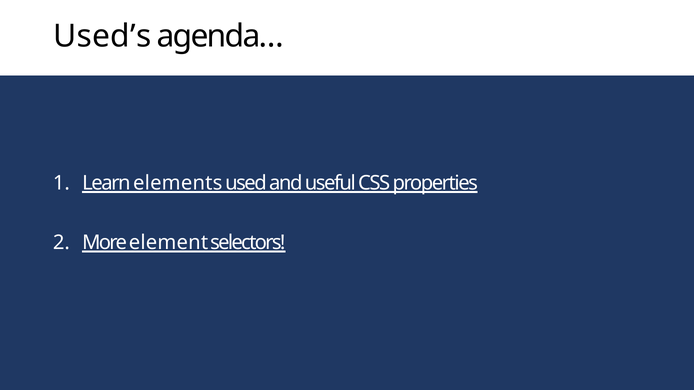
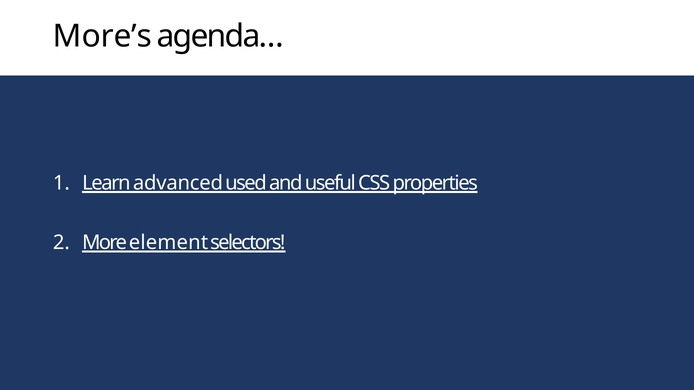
Used’s: Used’s -> More’s (103, 36)
elements: elements -> advanced (178, 183)
